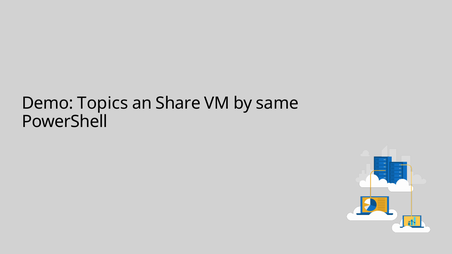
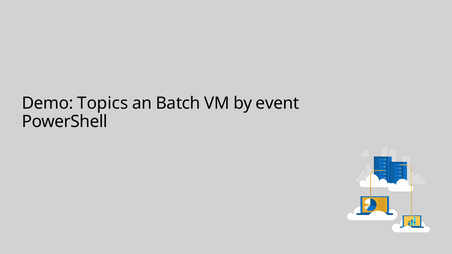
Share: Share -> Batch (178, 103)
same: same -> event (277, 103)
